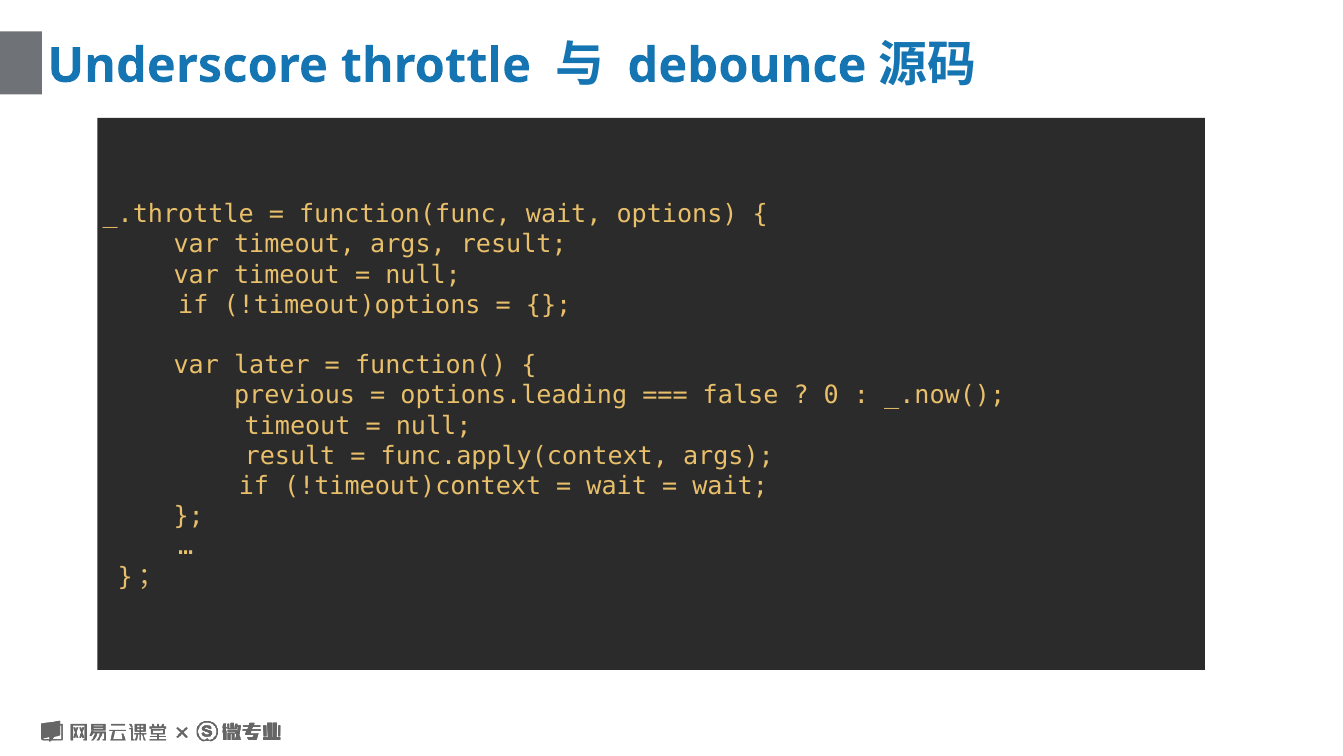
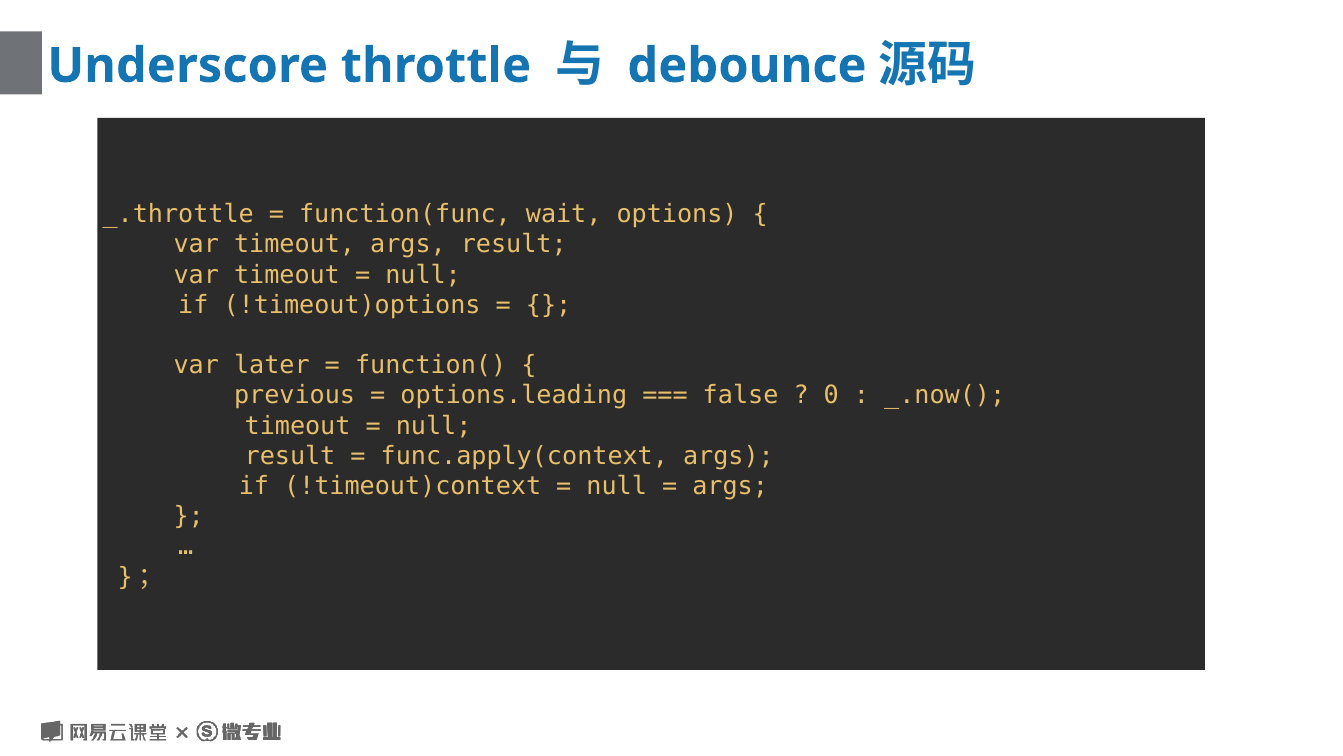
wait: wait -> null (617, 486)
wait: wait -> args (730, 486)
